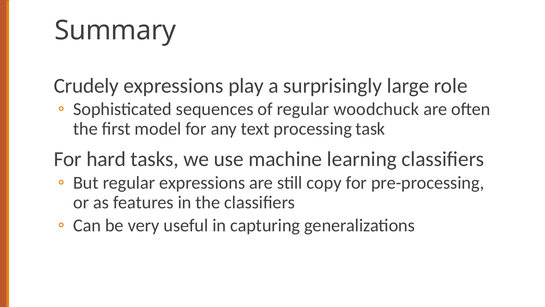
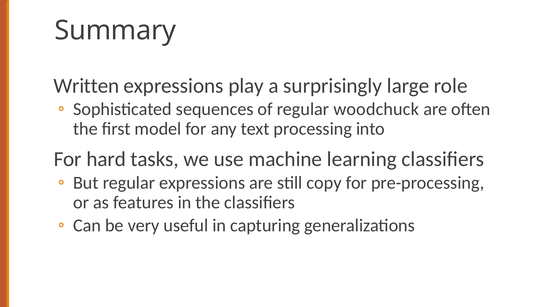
Crudely: Crudely -> Written (86, 86)
task: task -> into (370, 129)
